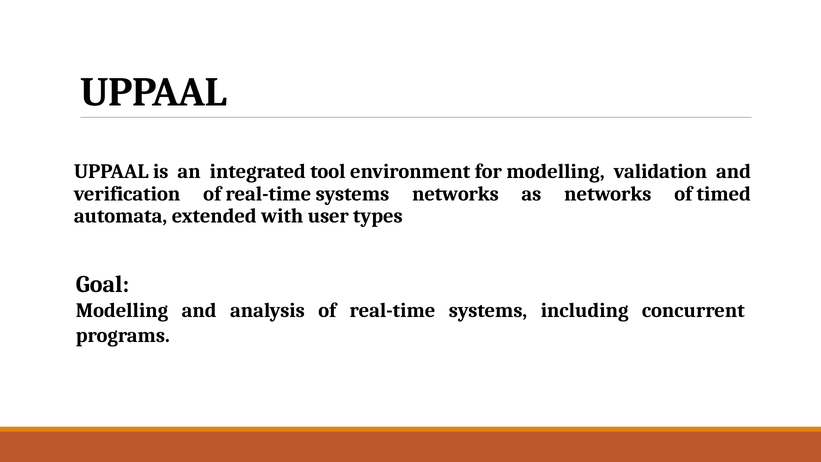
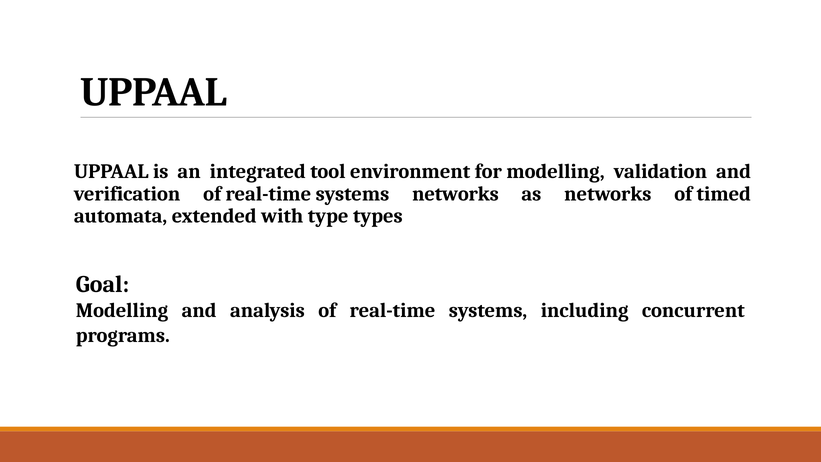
user: user -> type (328, 216)
